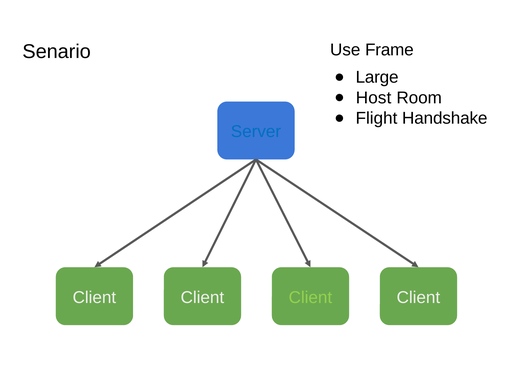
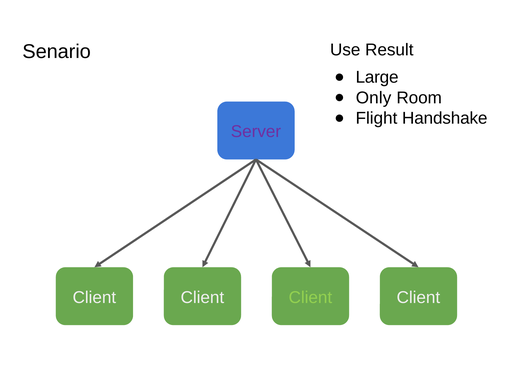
Frame: Frame -> Result (389, 50)
Host: Host -> Only (374, 98)
Server colour: blue -> purple (256, 132)
